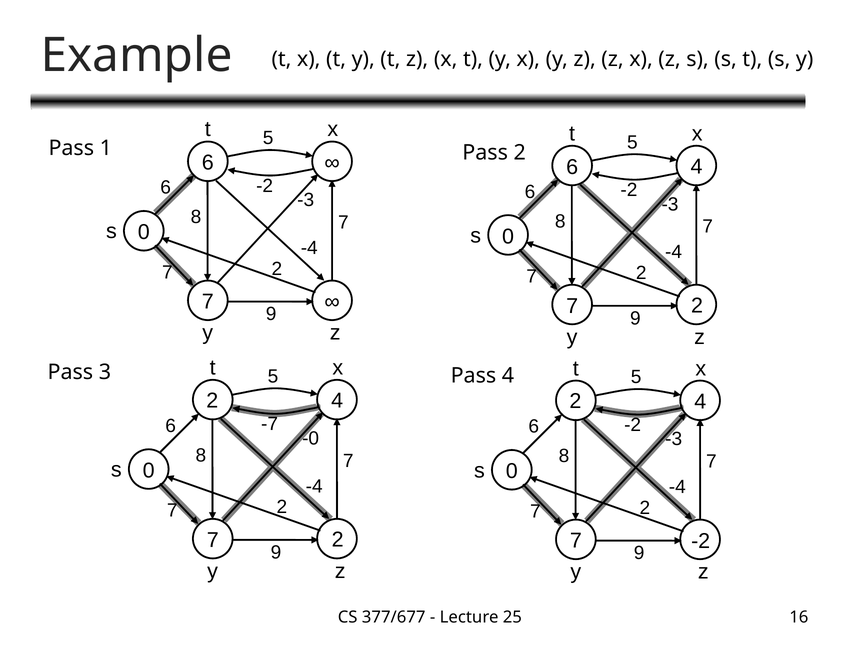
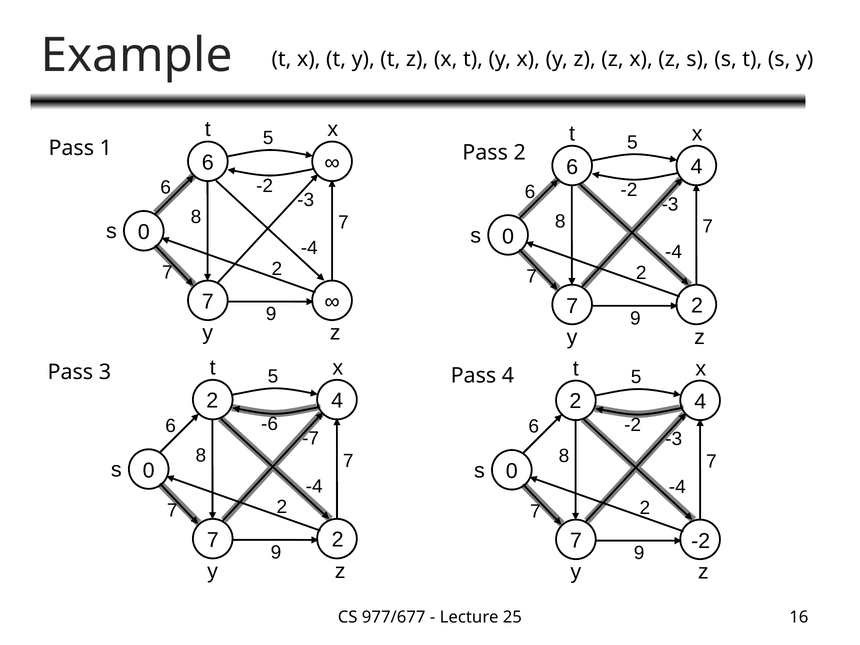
-7: -7 -> -6 (270, 424)
-0: -0 -> -7 (311, 438)
377/677: 377/677 -> 977/677 (394, 617)
